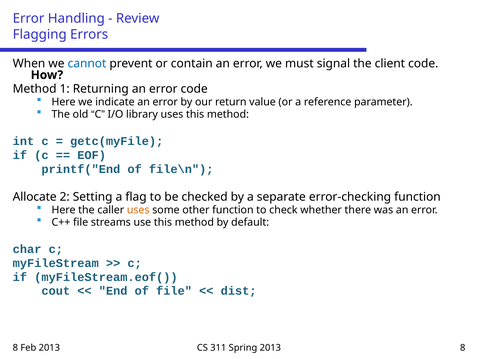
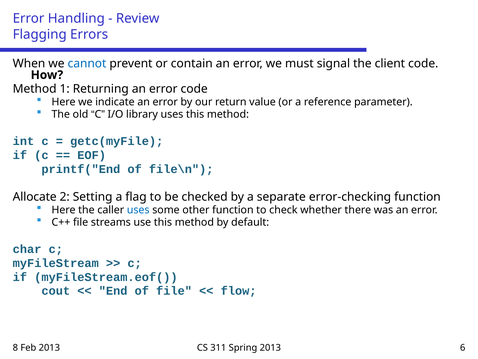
uses colour: orange -> blue (138, 210)
dist: dist -> flow (239, 291)
2013 8: 8 -> 6 (463, 347)
